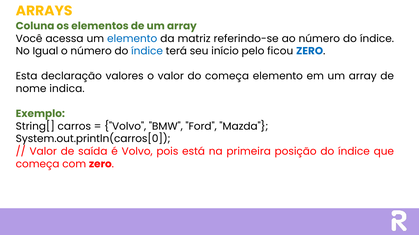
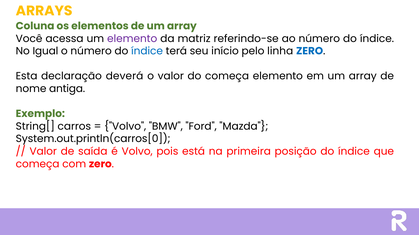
elemento colour: blue -> purple (132, 39)
ficou: ficou -> linha (280, 51)
valores: valores -> deverá (125, 76)
indica: indica -> antiga (67, 89)
